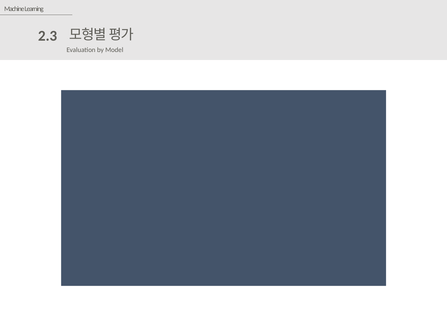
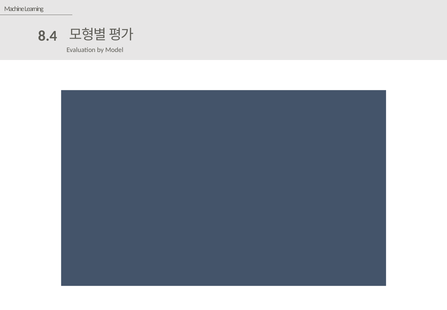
2.3: 2.3 -> 8.4 (48, 36)
